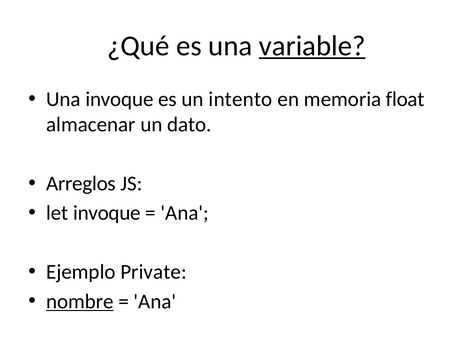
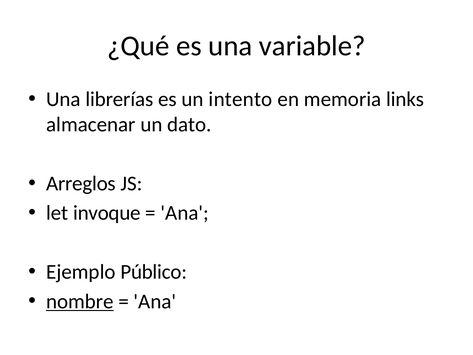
variable underline: present -> none (312, 46)
Una invoque: invoque -> librerías (119, 99)
float: float -> links (405, 99)
Private: Private -> Público (154, 272)
